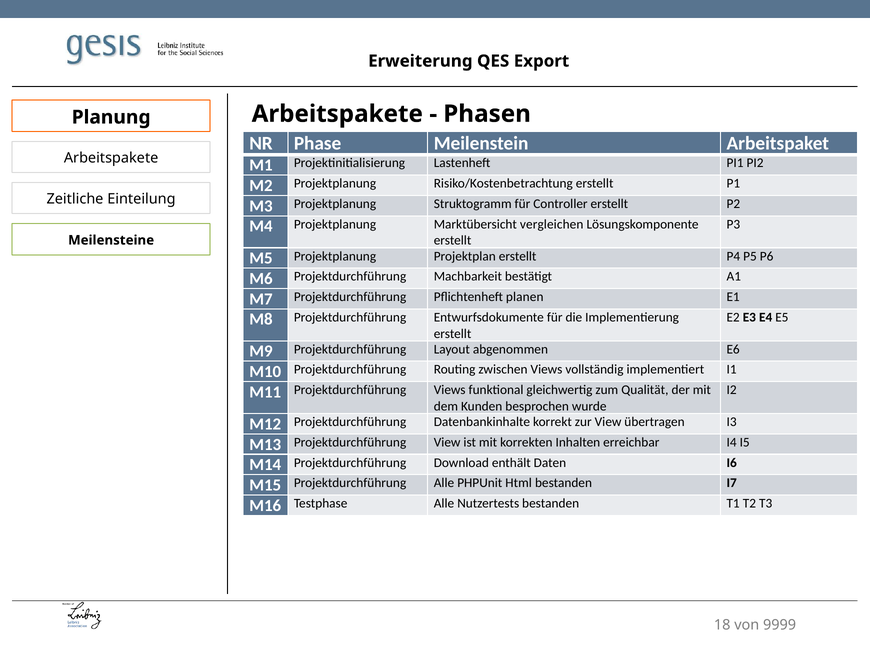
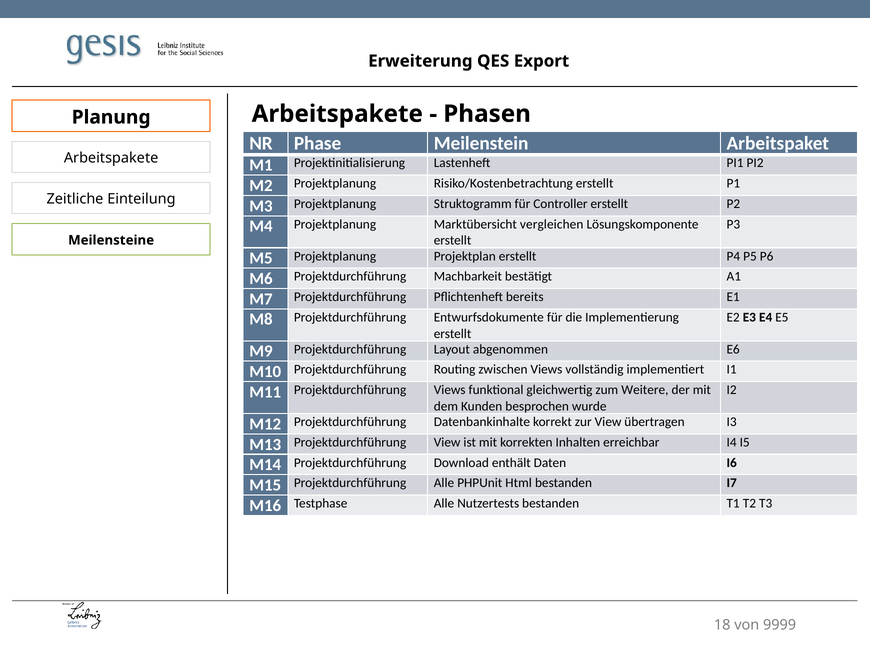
planen: planen -> bereits (525, 297)
Qualität: Qualität -> Weitere (645, 390)
